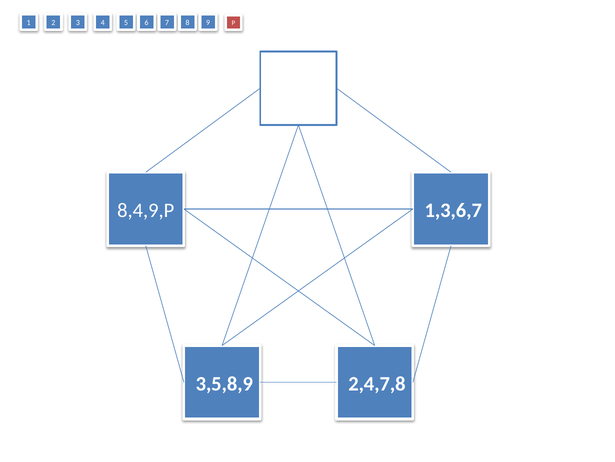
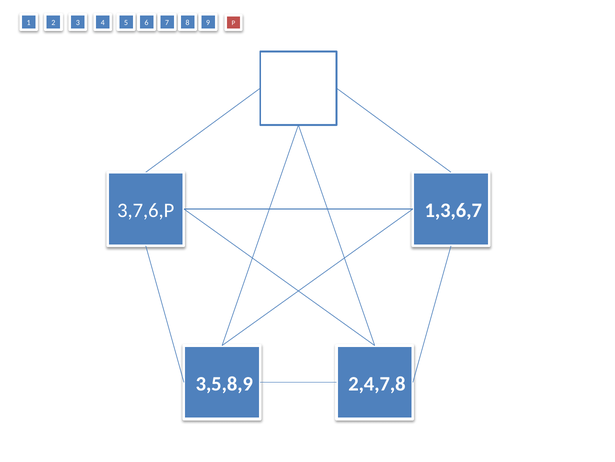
8,4,9,P: 8,4,9,P -> 3,7,6,P (146, 210)
